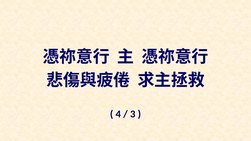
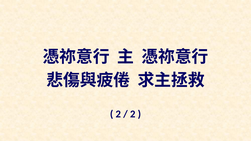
4: 4 -> 2 (118, 114)
3: 3 -> 2 (133, 114)
